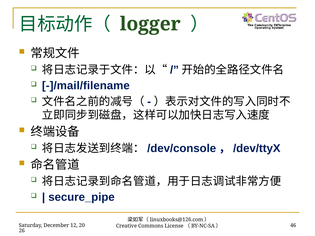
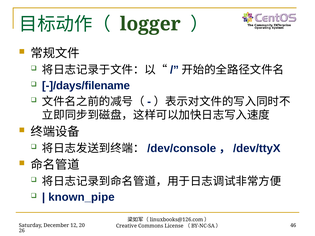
-]/mail/filename: -]/mail/filename -> -]/days/filename (86, 86)
secure_pipe: secure_pipe -> known_pipe (81, 197)
